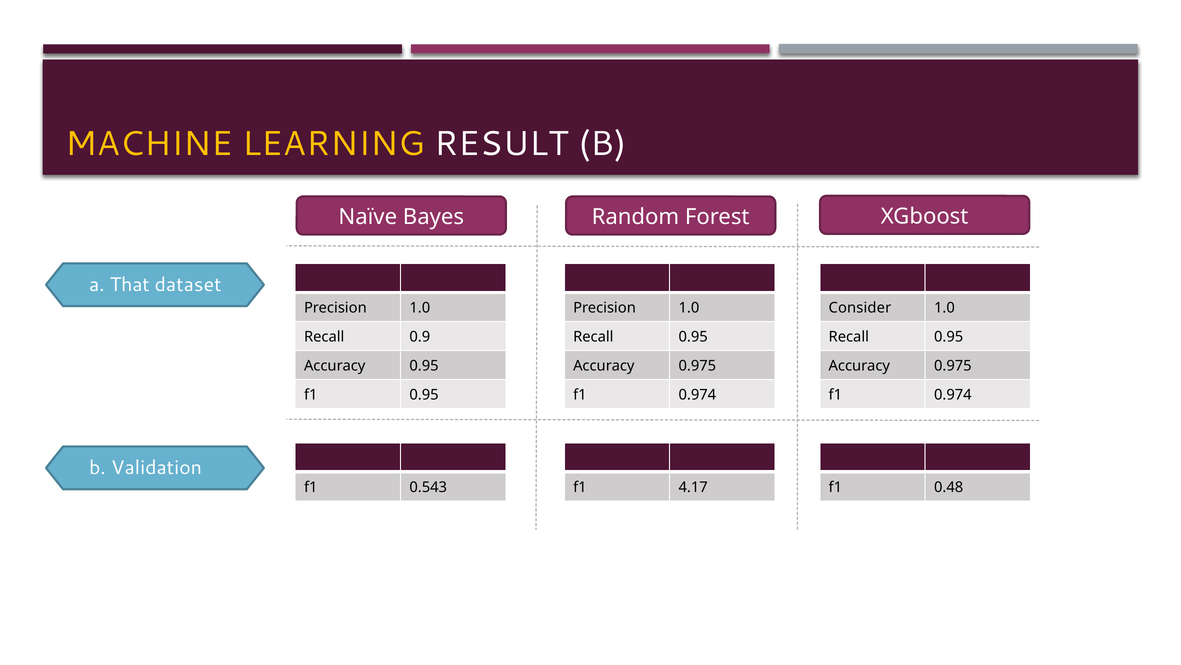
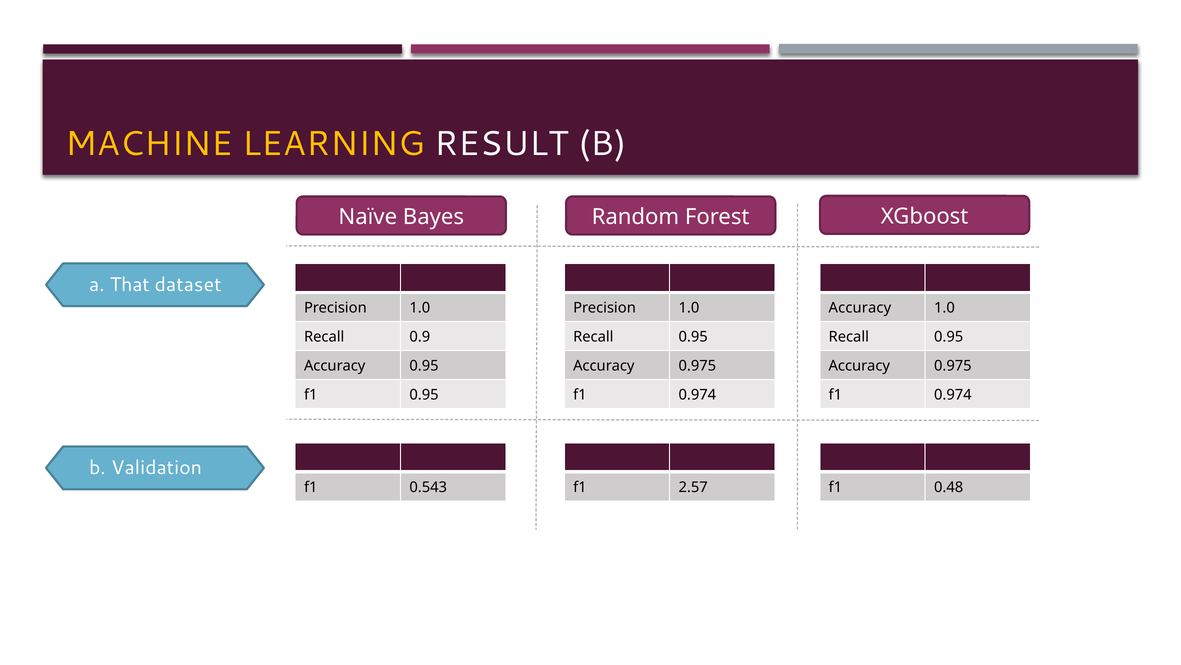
Consider: Consider -> Accuracy (860, 307)
4.17: 4.17 -> 2.57 (693, 487)
